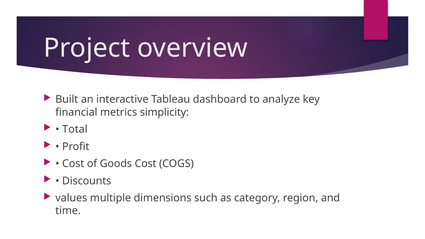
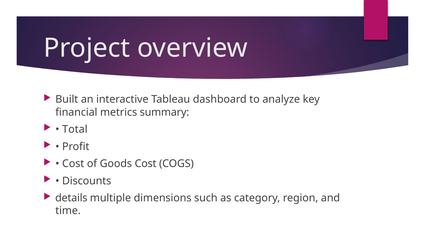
simplicity: simplicity -> summary (164, 112)
values: values -> details (71, 198)
